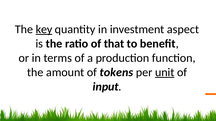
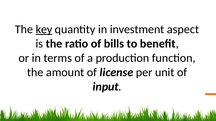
that: that -> bills (114, 44)
tokens: tokens -> license (116, 73)
unit underline: present -> none (165, 73)
